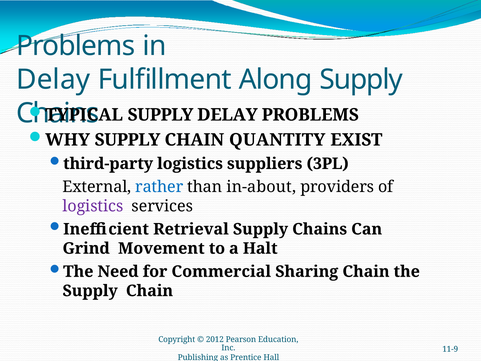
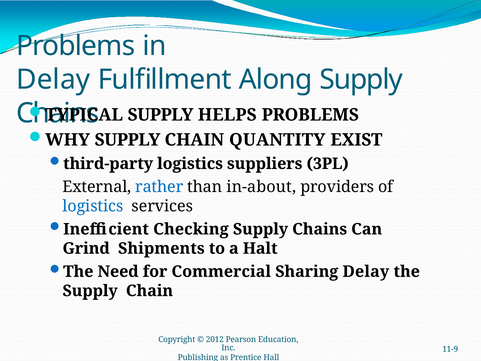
SUPPLY DELAY: DELAY -> HELPS (227, 115)
logistics colour: purple -> blue (93, 206)
Retrieval: Retrieval -> Checking (191, 229)
Movement: Movement -> Shipments (161, 248)
Sharing Chain: Chain -> Delay (366, 271)
